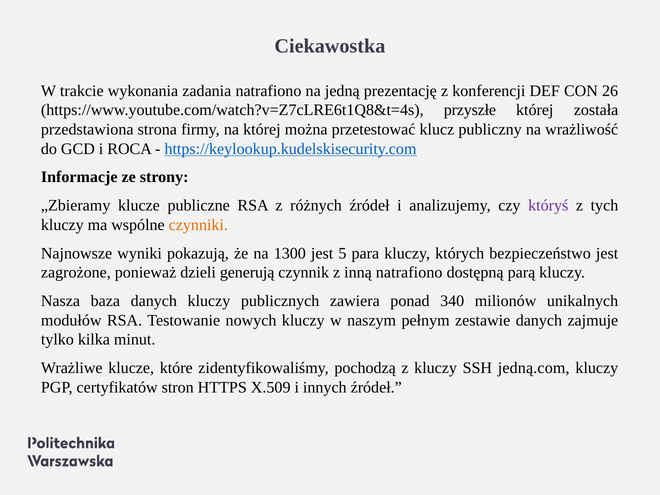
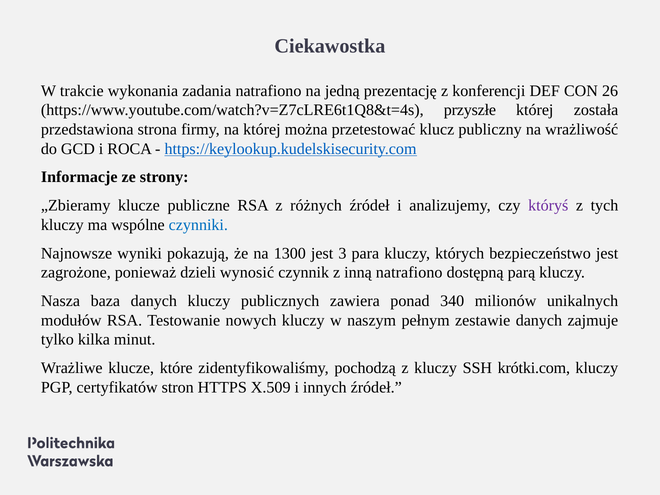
czynniki colour: orange -> blue (198, 225)
5: 5 -> 3 (342, 253)
generują: generują -> wynosić (247, 273)
jedną.com: jedną.com -> krótki.com (534, 368)
